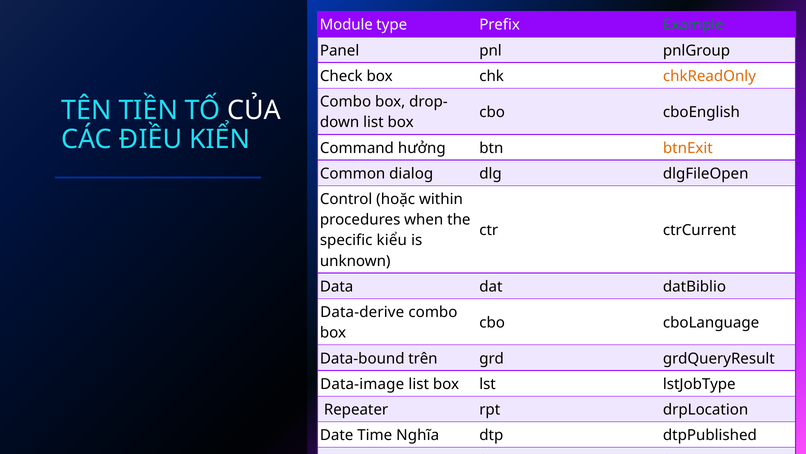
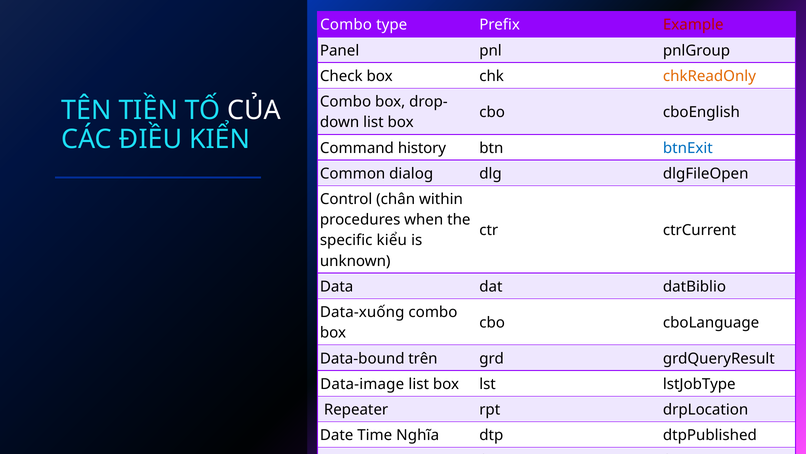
Module: Module -> Combo (346, 25)
Example colour: green -> red (693, 25)
hưởng: hưởng -> history (422, 148)
btnExit colour: orange -> blue (688, 148)
hoặc: hoặc -> chân (396, 199)
Data-derive: Data-derive -> Data-xuống (362, 312)
